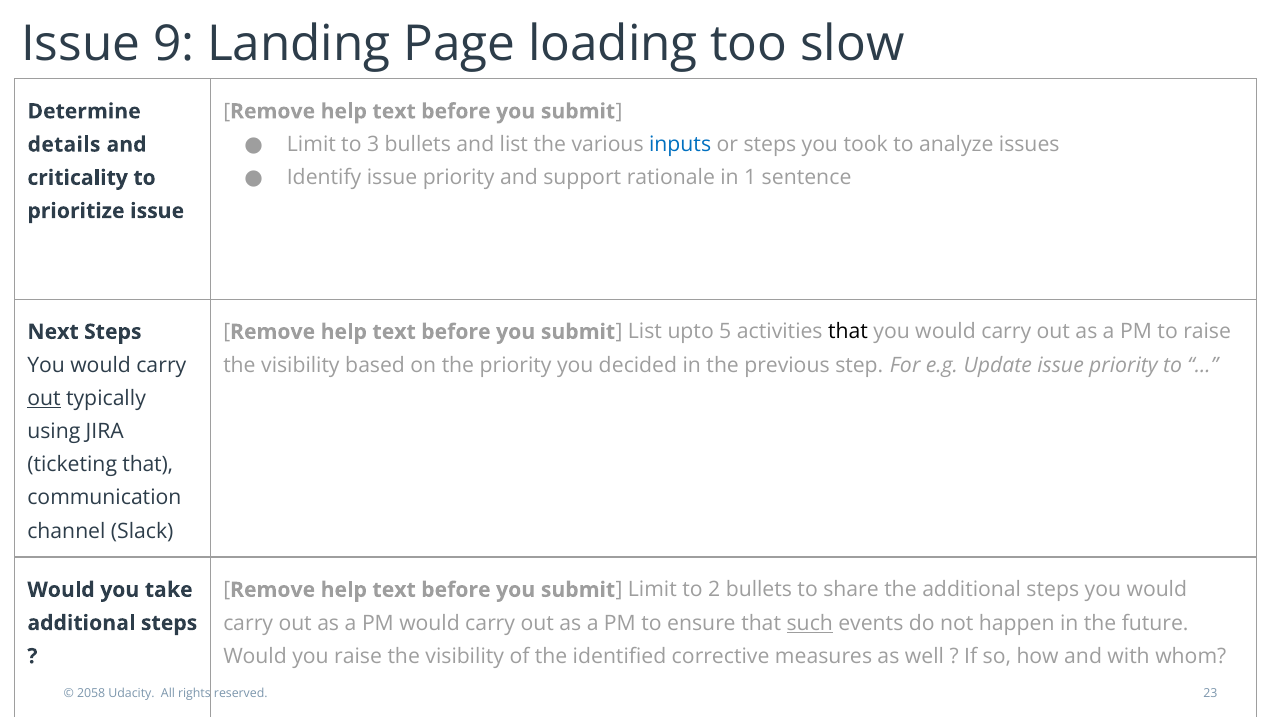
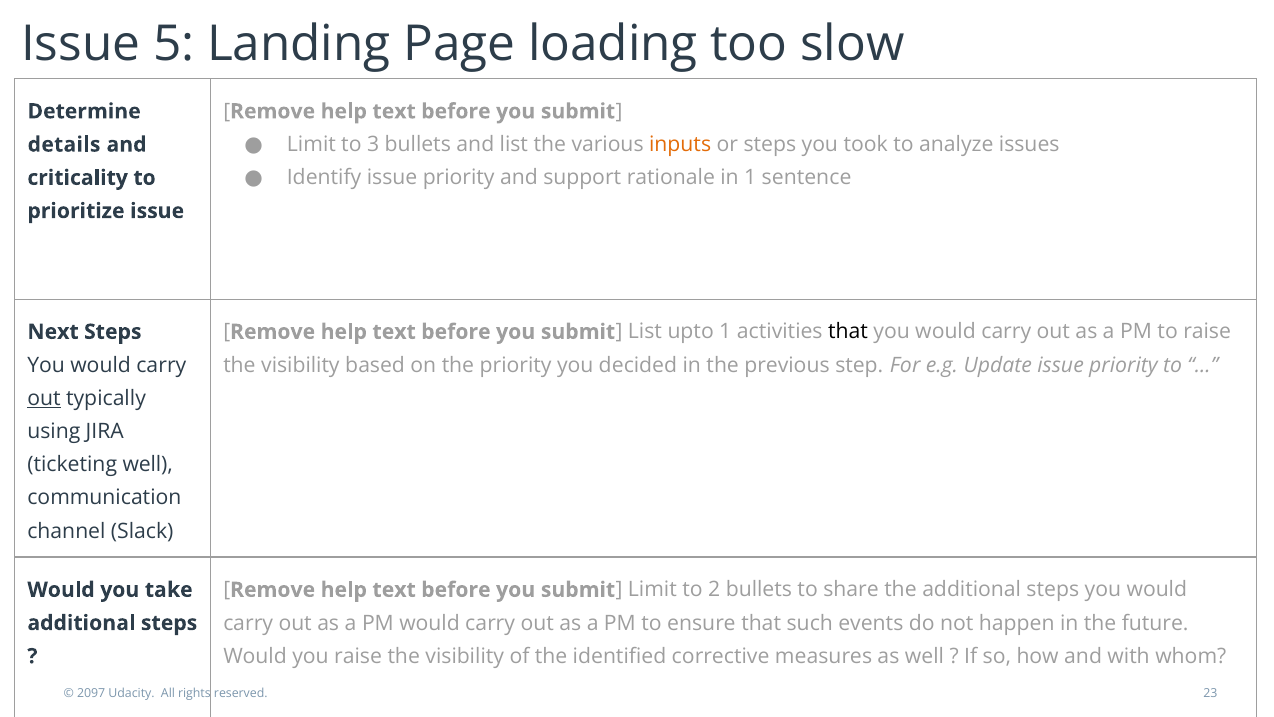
9: 9 -> 5 (174, 44)
inputs colour: blue -> orange (680, 145)
upto 5: 5 -> 1 (725, 332)
ticketing that: that -> well (148, 464)
such underline: present -> none (810, 623)
2058: 2058 -> 2097 (91, 693)
